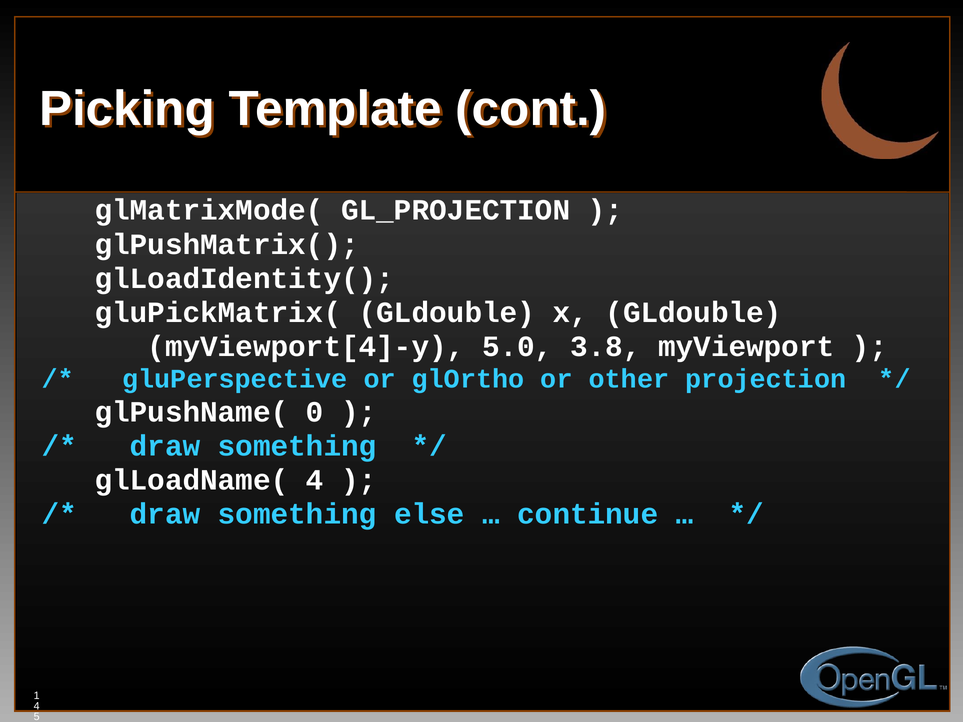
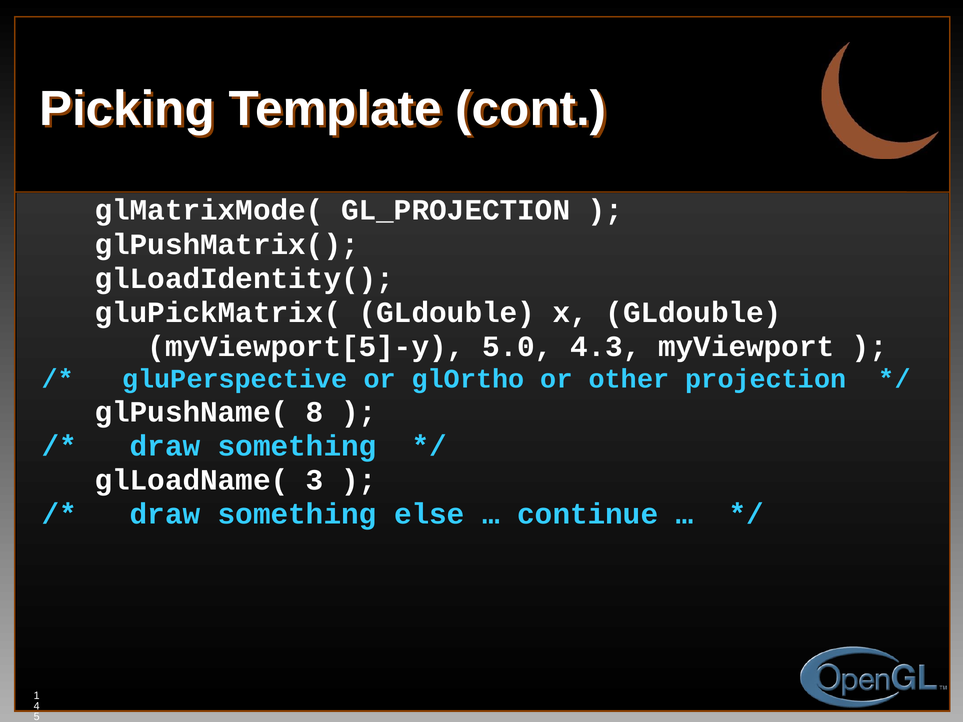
myViewport[4]-y: myViewport[4]-y -> myViewport[5]-y (306, 347)
3.8: 3.8 -> 4.3 (605, 347)
0: 0 -> 8 (315, 412)
glLoadName( 4: 4 -> 3 (315, 480)
